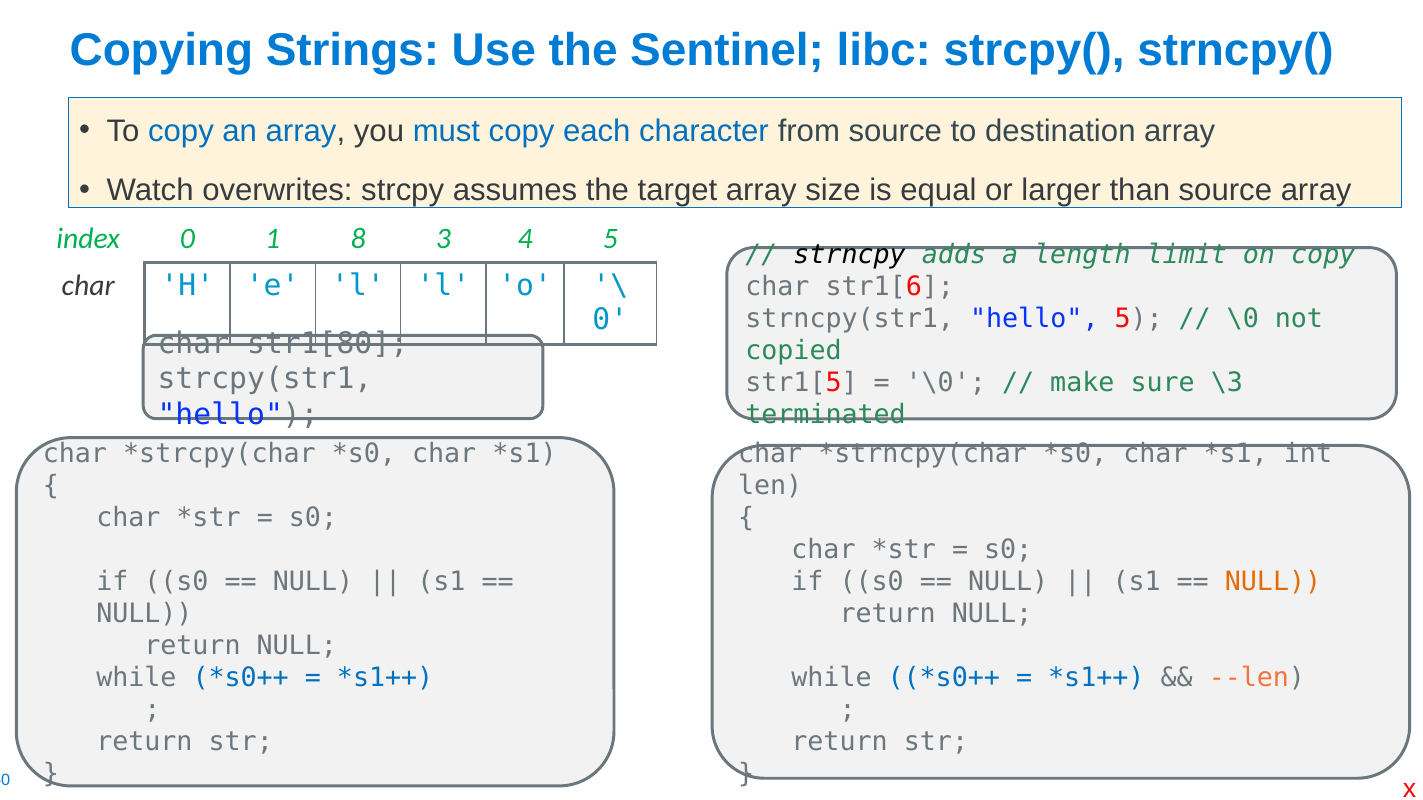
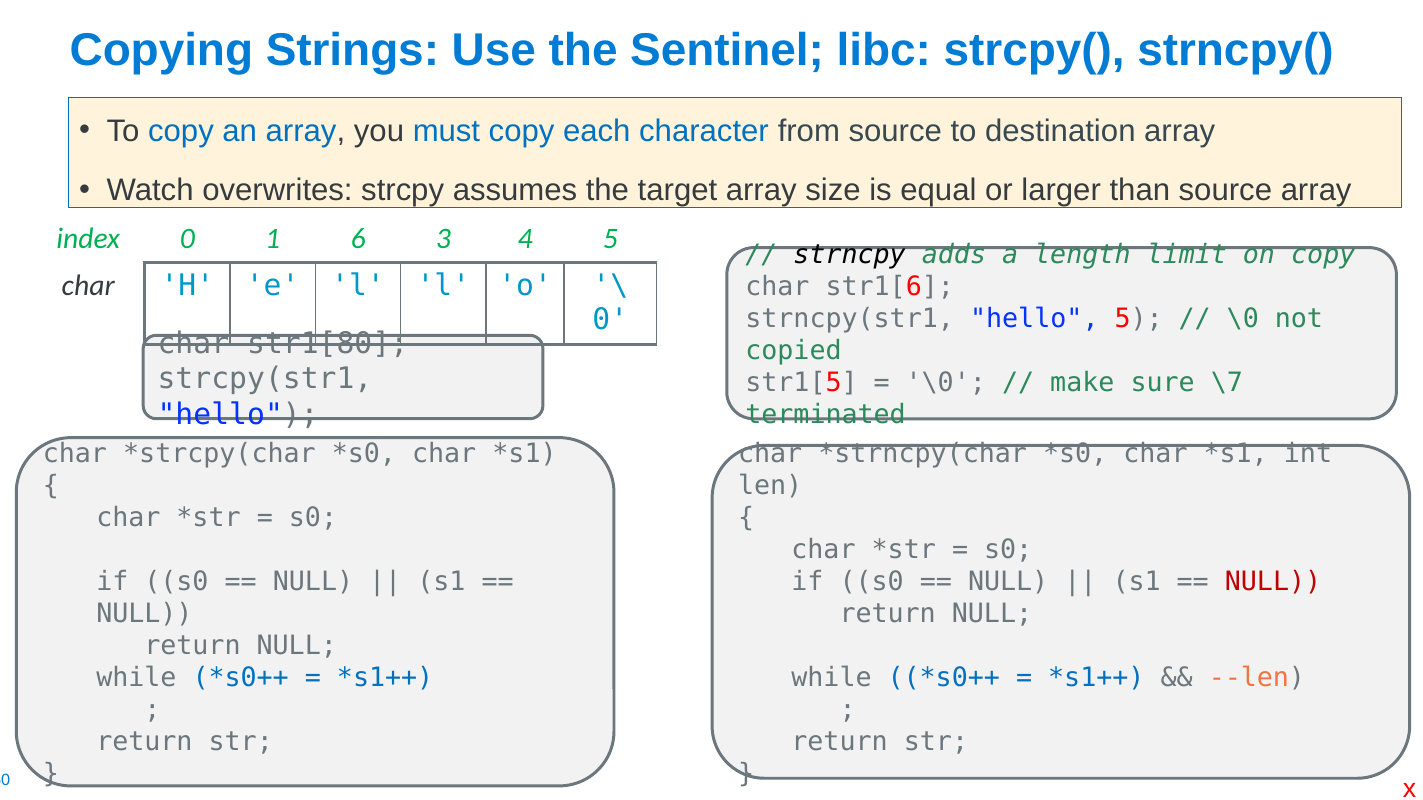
8: 8 -> 6 (358, 238)
\3: \3 -> \7 (1227, 383)
NULL colour: orange -> red (1273, 582)
